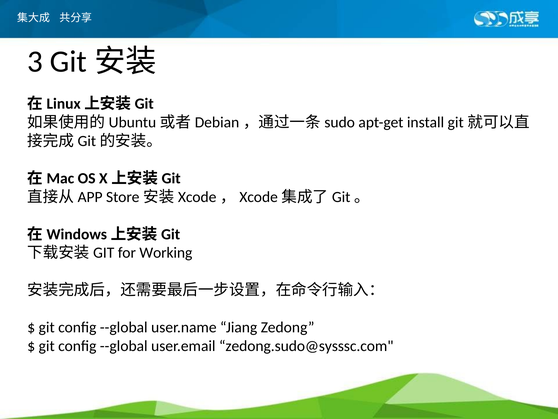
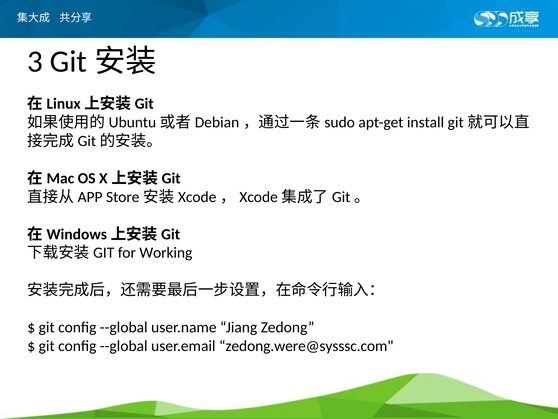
zedong.sudo@sysssc.com: zedong.sudo@sysssc.com -> zedong.were@sysssc.com (306, 346)
